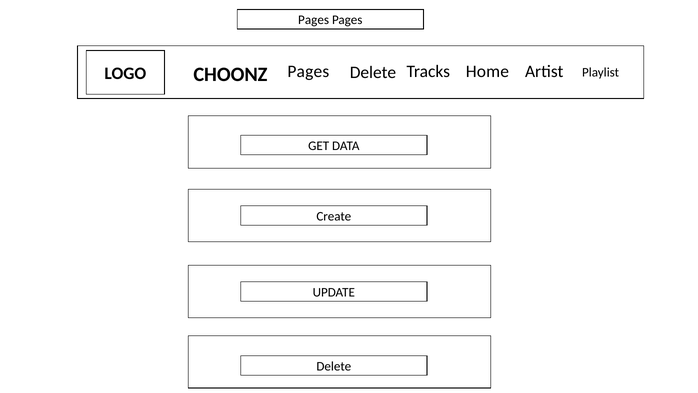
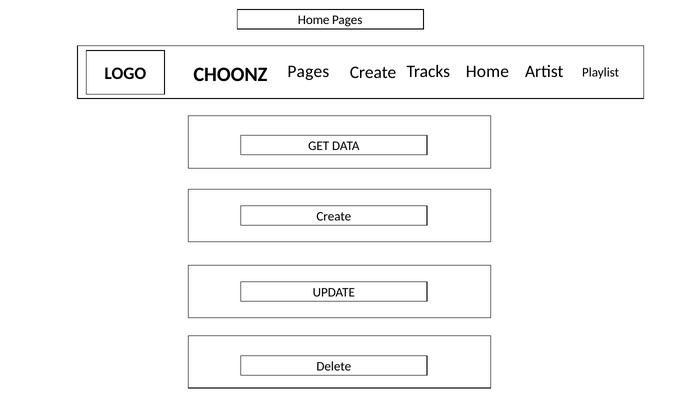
Pages: Pages -> Home (314, 20)
LOGO Delete: Delete -> Create (373, 72)
